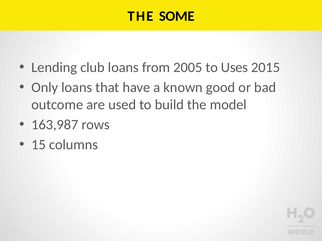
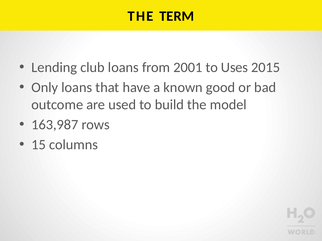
SOME: SOME -> TERM (177, 16)
2005: 2005 -> 2001 (188, 68)
